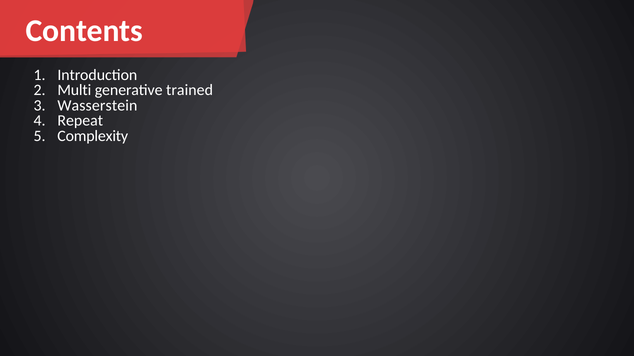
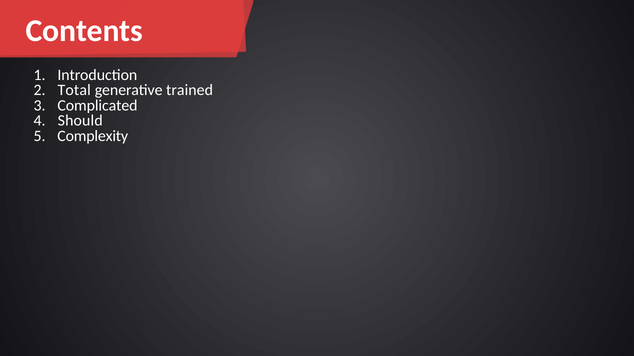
Multi: Multi -> Total (74, 90)
Wasserstein: Wasserstein -> Complicated (97, 106)
Repeat: Repeat -> Should (80, 121)
